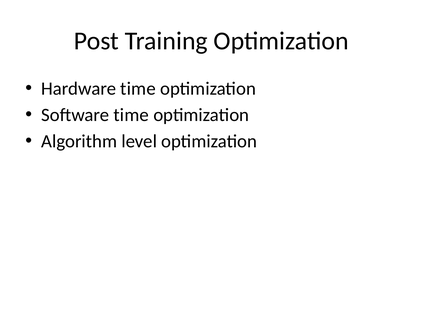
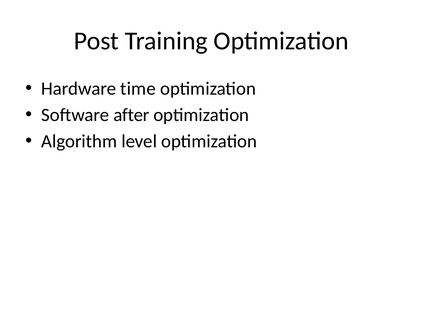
Software time: time -> after (131, 115)
